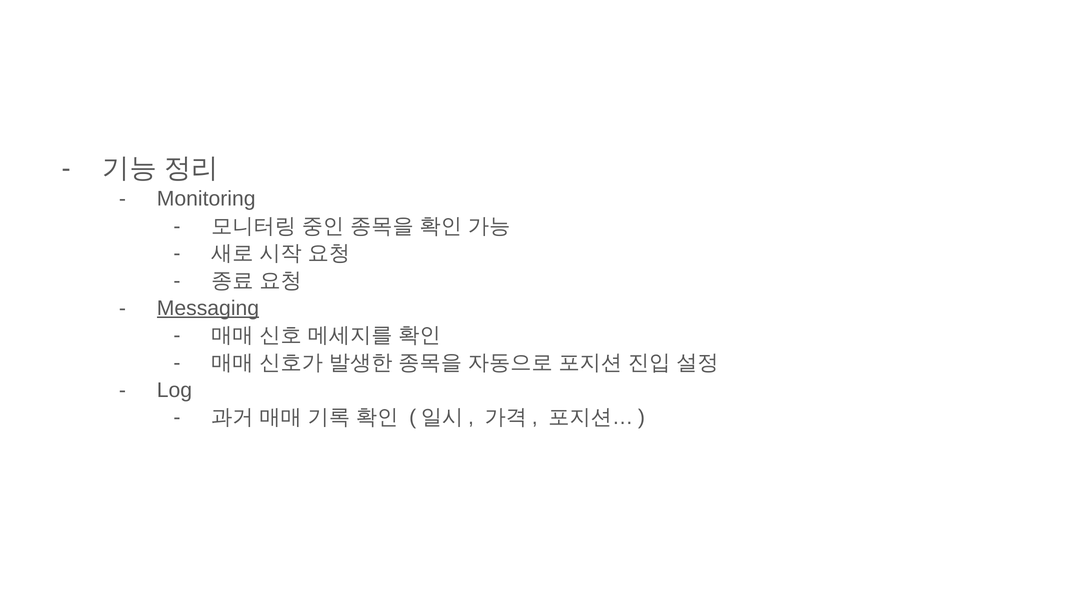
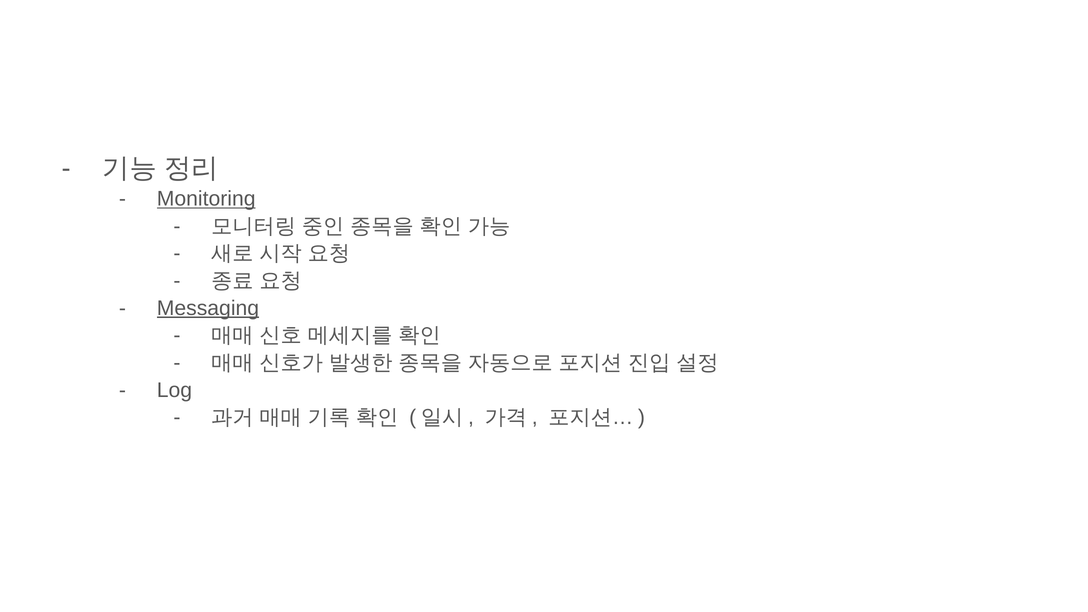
Monitoring underline: none -> present (206, 199)
